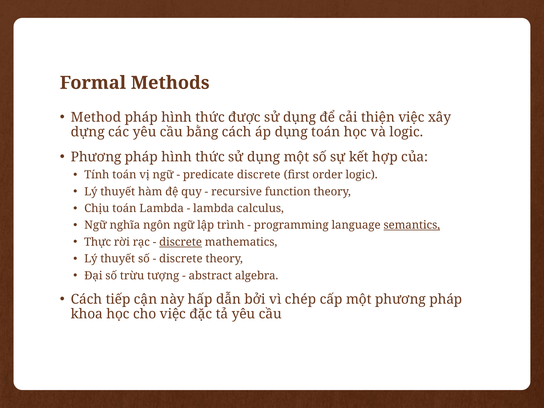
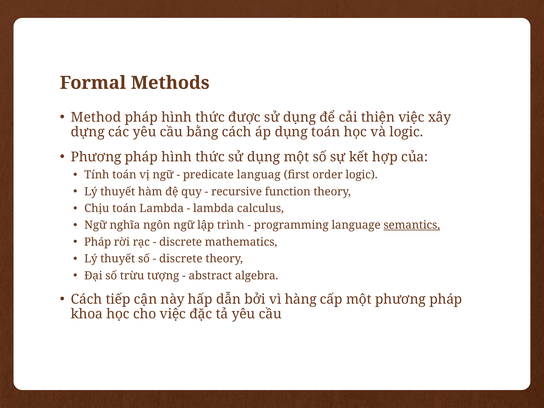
predicate discrete: discrete -> languag (259, 175)
Thực: Thực -> Pháp (98, 242)
discrete underline: present -> none (181, 242)
chép: chép -> hàng (301, 299)
